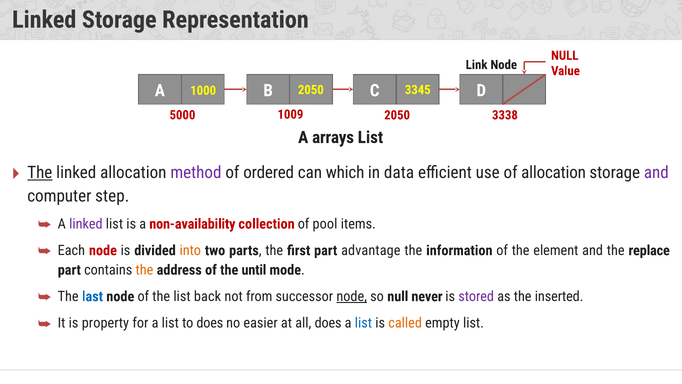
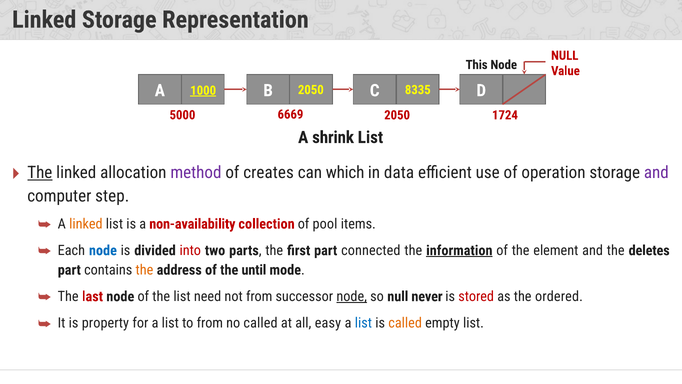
Link: Link -> This (477, 65)
1000 underline: none -> present (203, 90)
3345: 3345 -> 8335 (418, 90)
1009: 1009 -> 6669 (290, 114)
3338: 3338 -> 1724 (505, 115)
arrays: arrays -> shrink (333, 137)
ordered: ordered -> creates (269, 172)
of allocation: allocation -> operation (553, 172)
linked colour: purple -> orange (86, 224)
node colour: red -> blue (103, 250)
into colour: orange -> red (190, 250)
advantage: advantage -> connected (371, 250)
information underline: none -> present (459, 250)
replace: replace -> deletes (649, 250)
last colour: blue -> red (92, 296)
back: back -> need (208, 296)
stored colour: purple -> red (476, 296)
inserted: inserted -> ordered (559, 296)
to does: does -> from (210, 323)
no easier: easier -> called (261, 323)
all does: does -> easy (328, 323)
